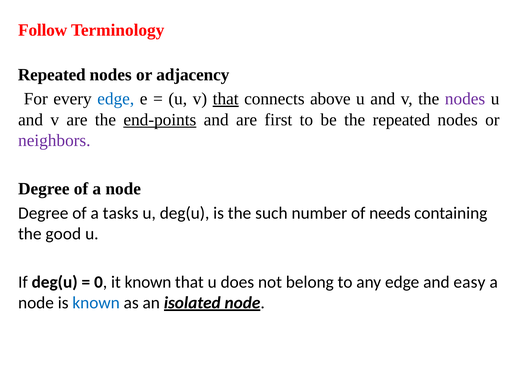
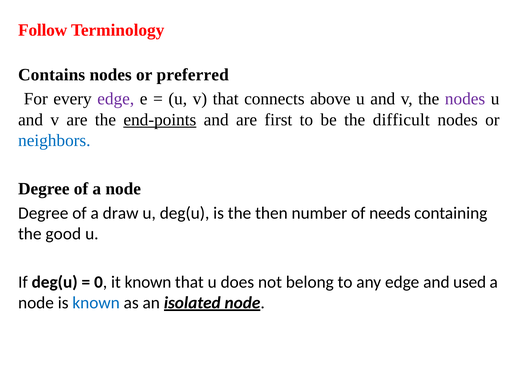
Repeated: Repeated -> Contains (52, 75)
adjacency: adjacency -> preferred (193, 75)
edge colour: blue -> purple (116, 99)
that underline: present -> none (226, 99)
the repeated: repeated -> difficult (401, 119)
neighbors colour: purple -> blue (54, 140)
tasks: tasks -> draw (121, 213)
such: such -> then (271, 213)
easy: easy -> used (470, 282)
